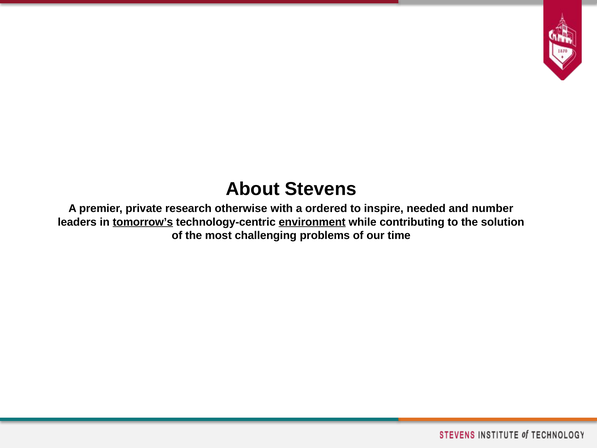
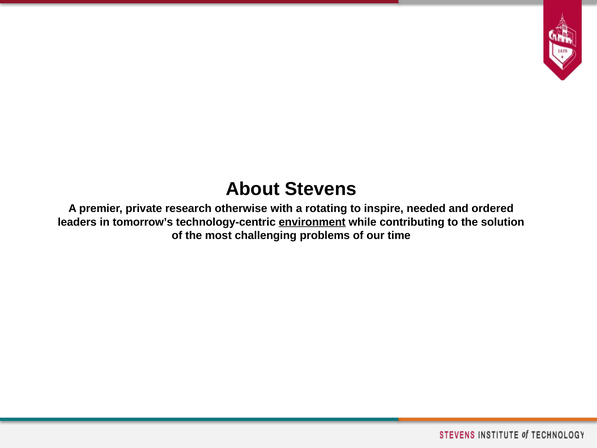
ordered: ordered -> rotating (326, 208)
number: number -> ordered (493, 208)
tomorrow’s underline: present -> none (143, 222)
